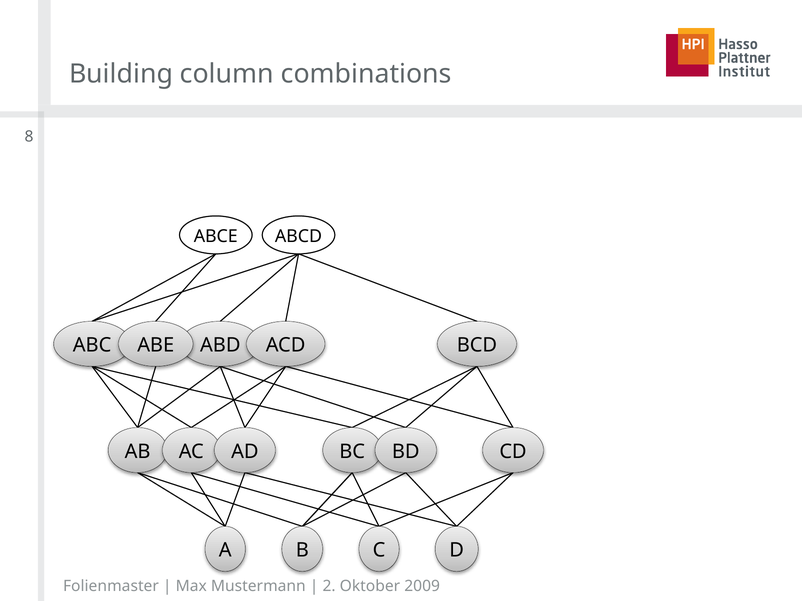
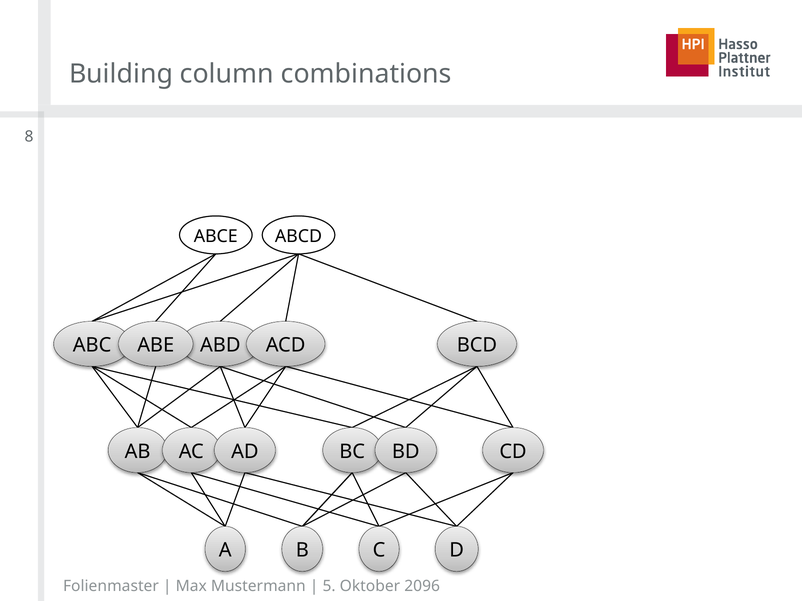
2: 2 -> 5 (329, 587)
2009: 2009 -> 2096 (422, 587)
